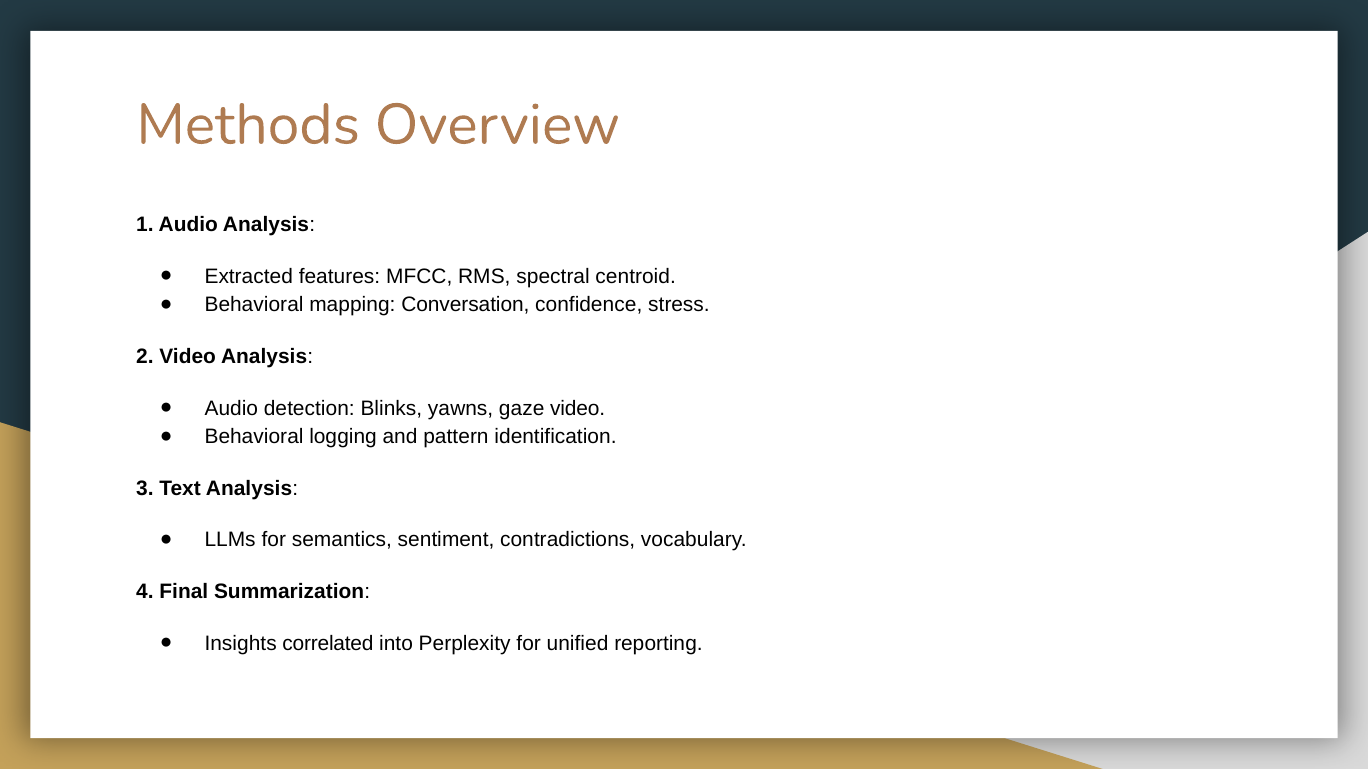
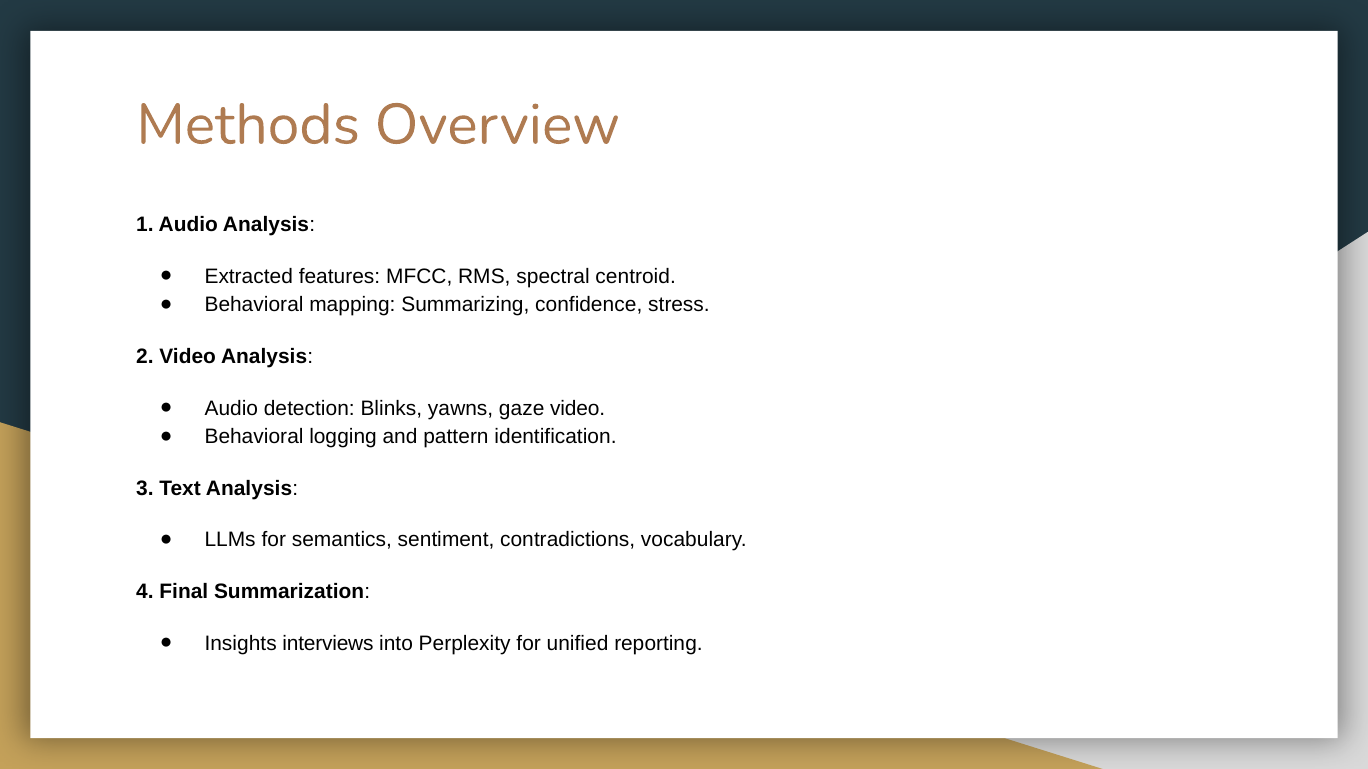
Conversation: Conversation -> Summarizing (465, 305)
correlated: correlated -> interviews (328, 644)
